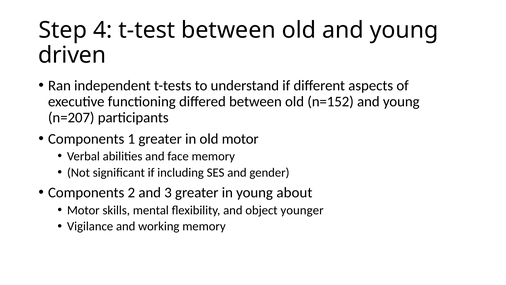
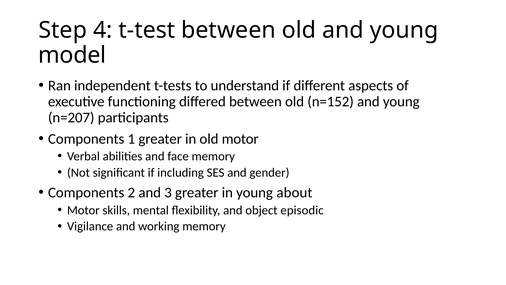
driven: driven -> model (72, 55)
younger: younger -> episodic (302, 210)
